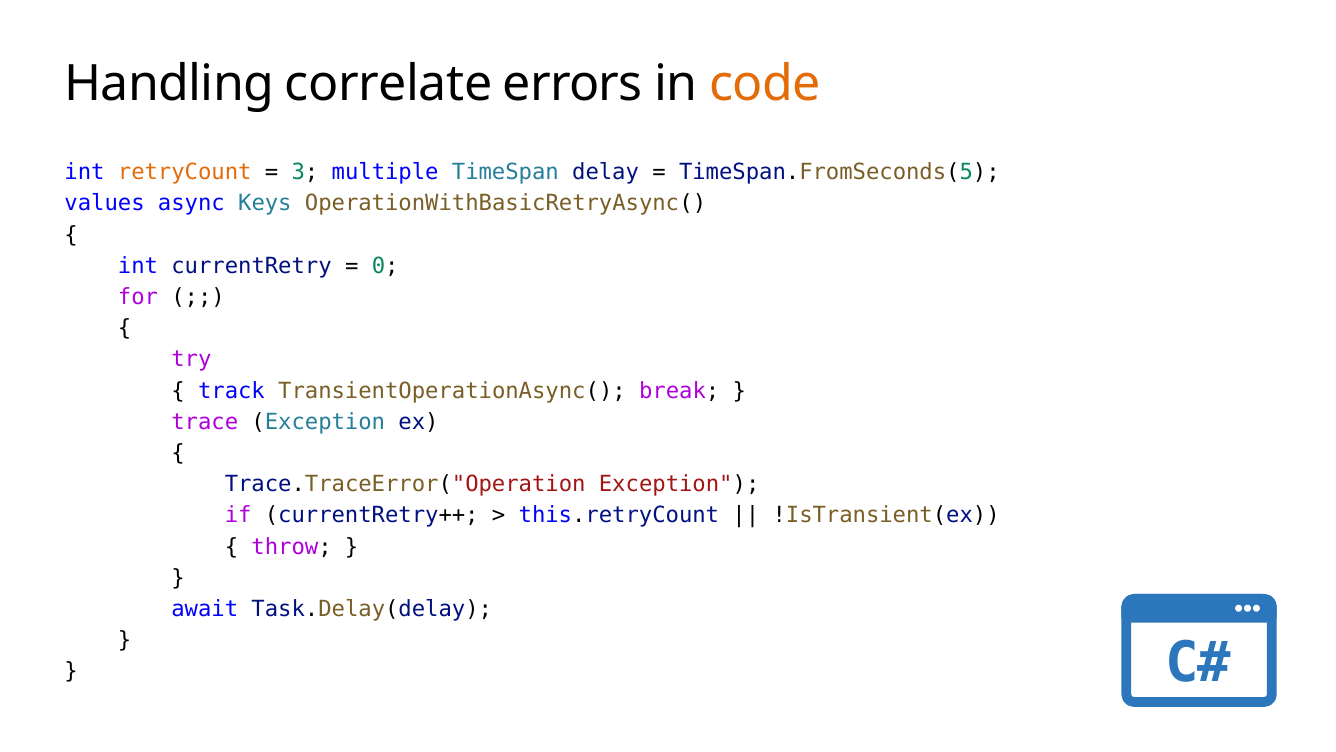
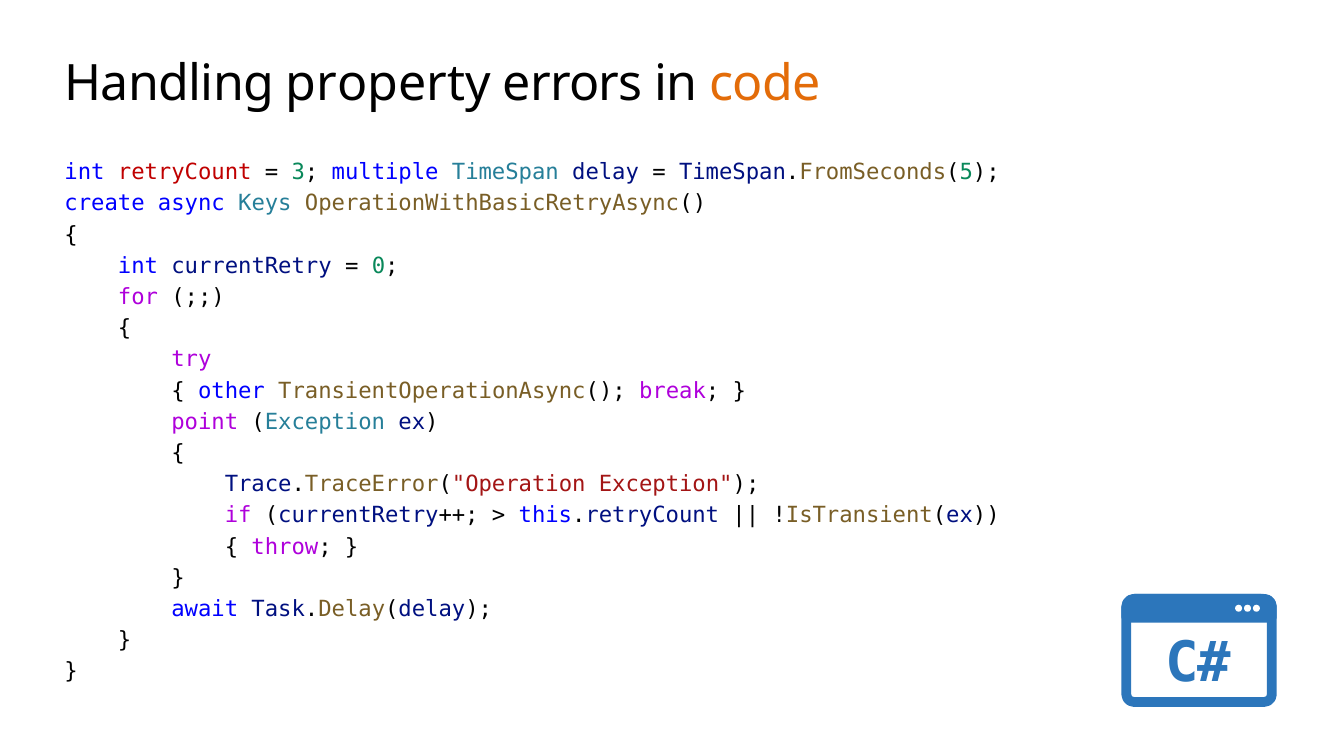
correlate: correlate -> property (388, 84)
retryCount colour: orange -> red (185, 172)
values: values -> create (105, 204)
track: track -> other (231, 390)
trace: trace -> point (205, 422)
